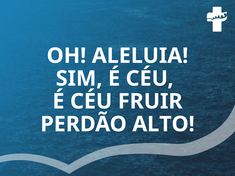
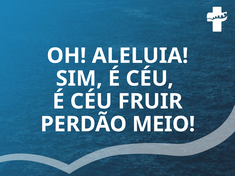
ALTO: ALTO -> MEIO (164, 124)
